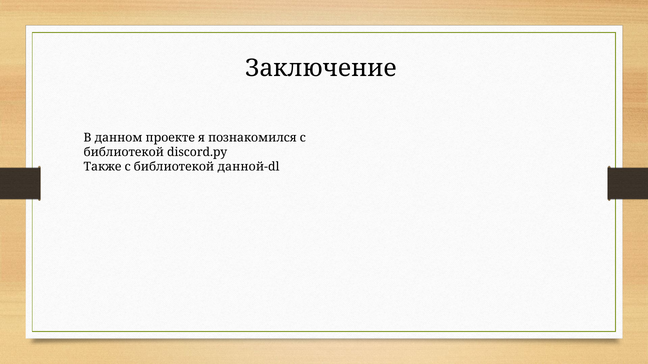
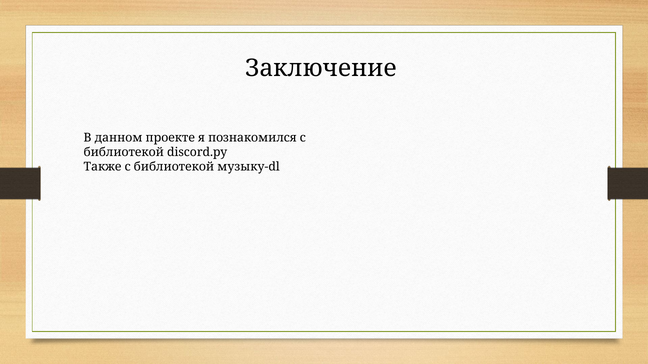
данной-dl: данной-dl -> музыку-dl (249, 167)
